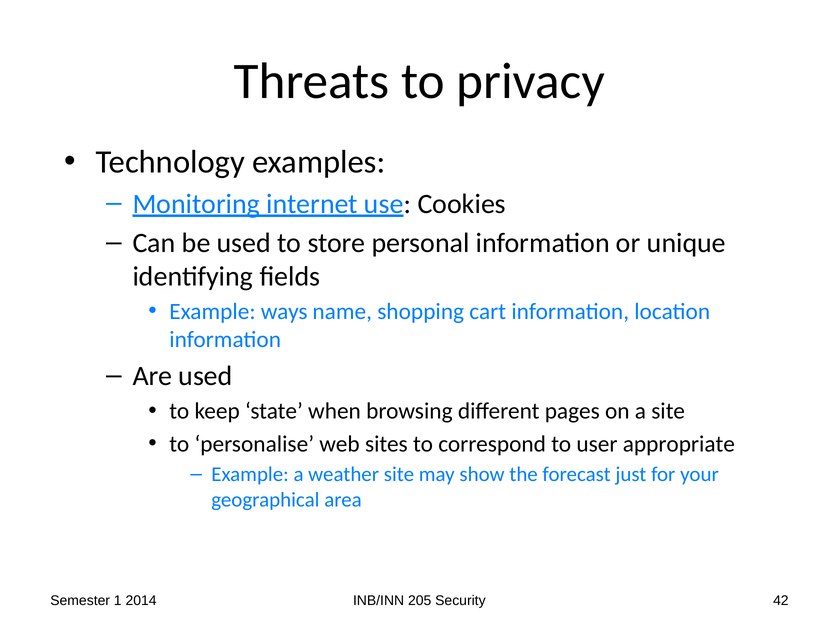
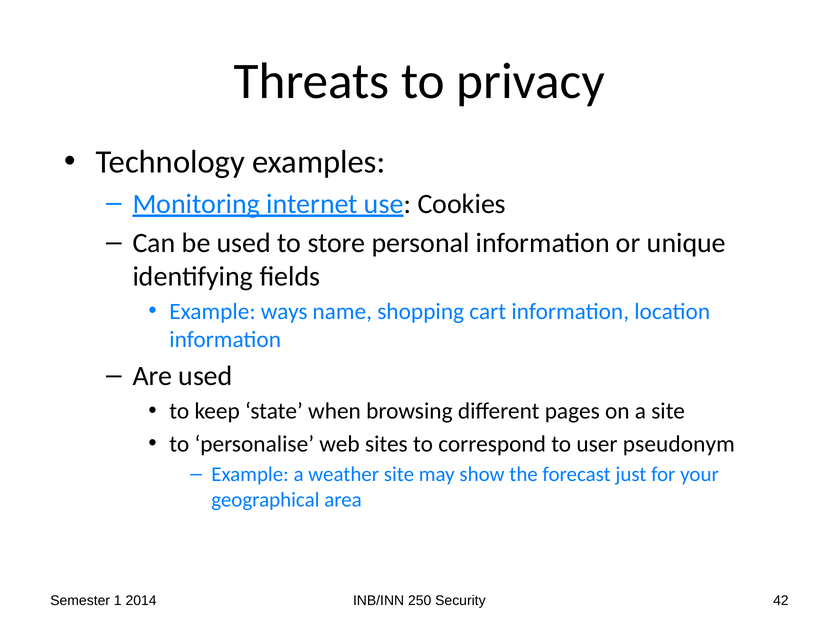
appropriate: appropriate -> pseudonym (679, 444)
205: 205 -> 250 (420, 601)
